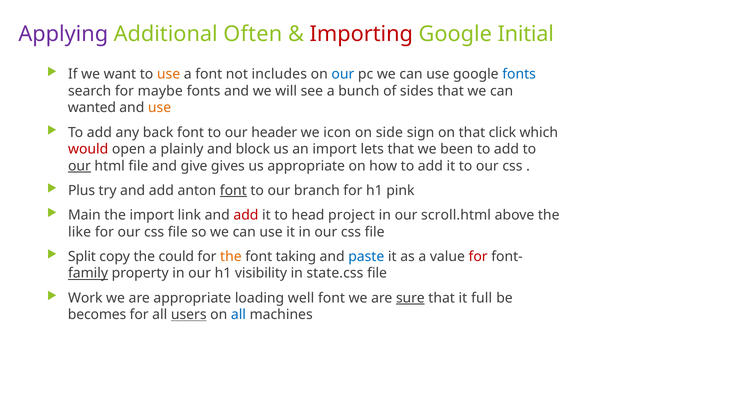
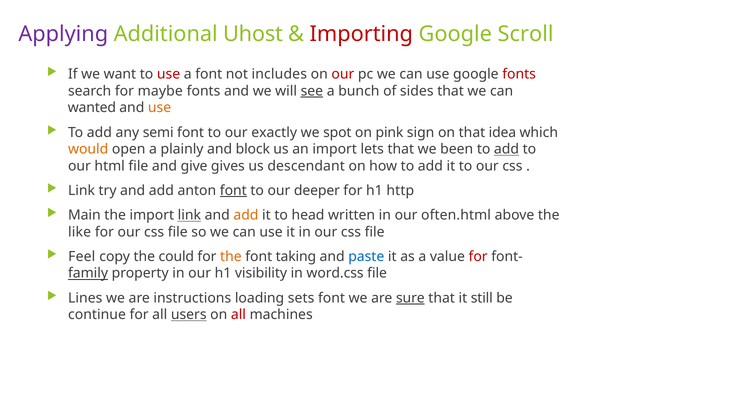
Often: Often -> Uhost (253, 34)
Initial: Initial -> Scroll (526, 34)
use colour: orange -> red (169, 74)
our colour: blue -> red (343, 74)
fonts colour: blue -> red (519, 74)
see underline: none -> present (312, 91)
back: back -> semi (158, 132)
header: header -> exactly (274, 132)
icon: icon -> spot (337, 132)
side: side -> pink (390, 132)
click: click -> idea (502, 132)
would colour: red -> orange (88, 149)
add underline: none -> present (506, 149)
our underline: present -> none (79, 166)
us appropriate: appropriate -> descendant (306, 166)
Plus: Plus -> Link (82, 190)
branch: branch -> deeper (317, 190)
pink: pink -> http (400, 190)
link underline: none -> present (189, 215)
add colour: red -> orange (246, 215)
project: project -> written (352, 215)
scroll.html: scroll.html -> often.html (456, 215)
Split: Split -> Feel (82, 256)
state.css: state.css -> word.css (335, 273)
Work: Work -> Lines (85, 298)
are appropriate: appropriate -> instructions (192, 298)
well: well -> sets (301, 298)
full: full -> still (482, 298)
becomes: becomes -> continue (97, 314)
all colour: blue -> red (238, 314)
